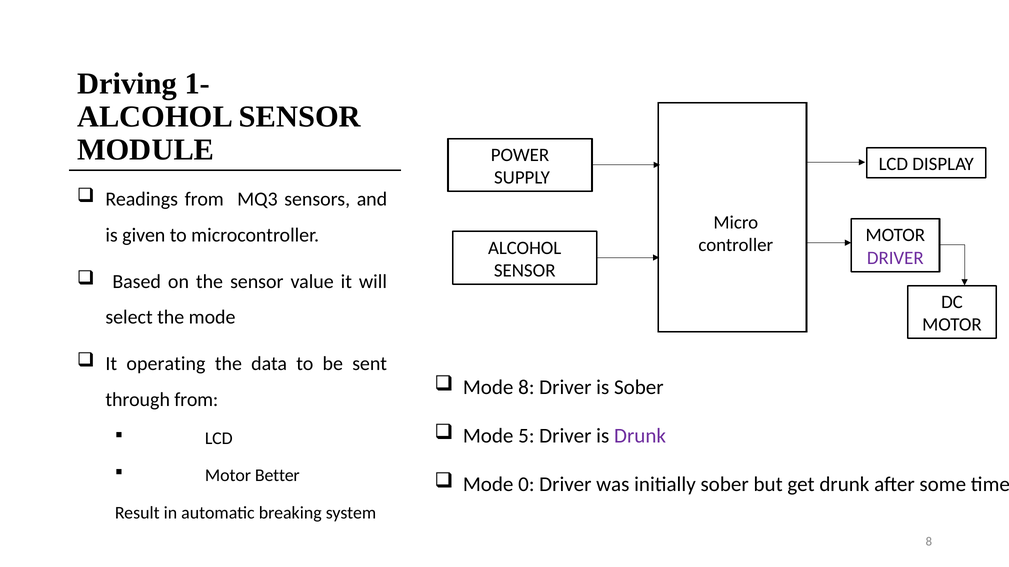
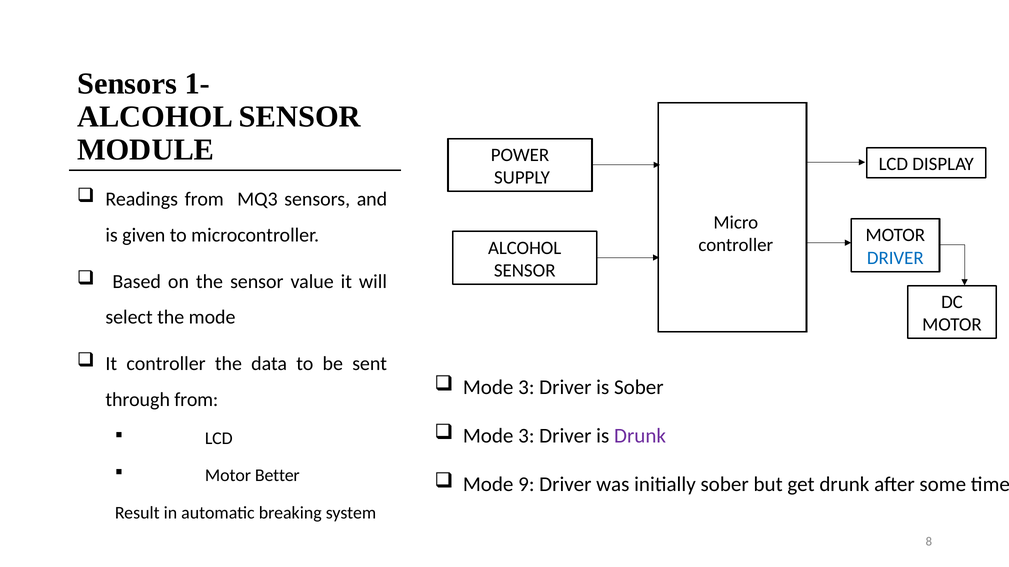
Driving: Driving -> Sensors (127, 84)
DRIVER colour: purple -> blue (895, 258)
It operating: operating -> controller (166, 364)
8: 8 -> 3 (526, 388)
5: 5 -> 3 (526, 436)
0: 0 -> 9 (526, 485)
